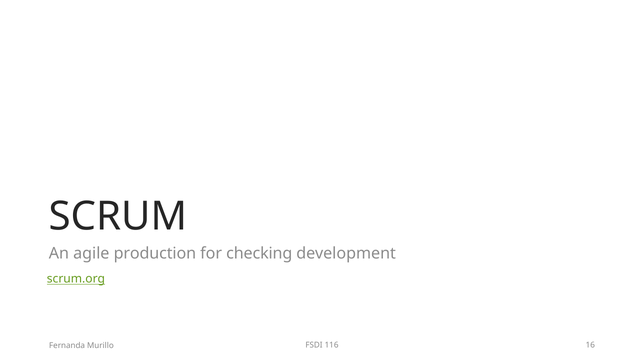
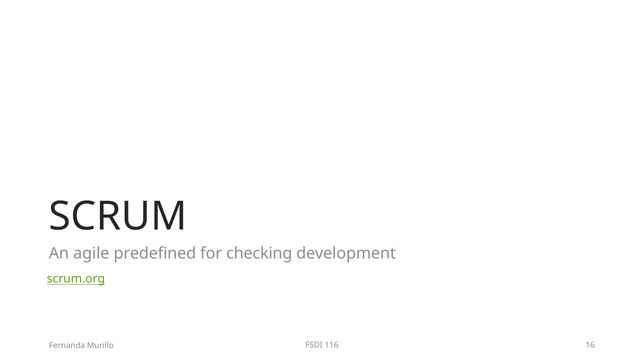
production: production -> predefined (155, 253)
